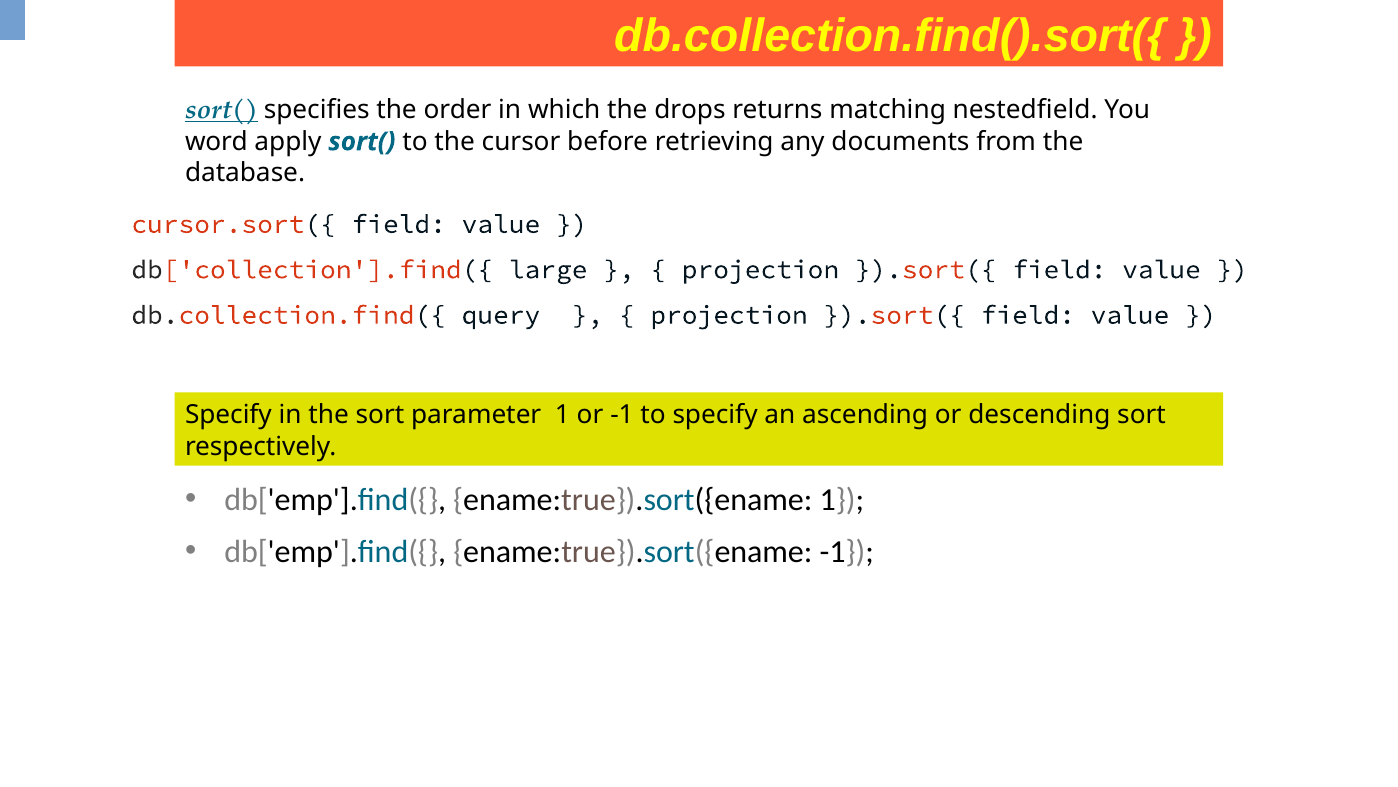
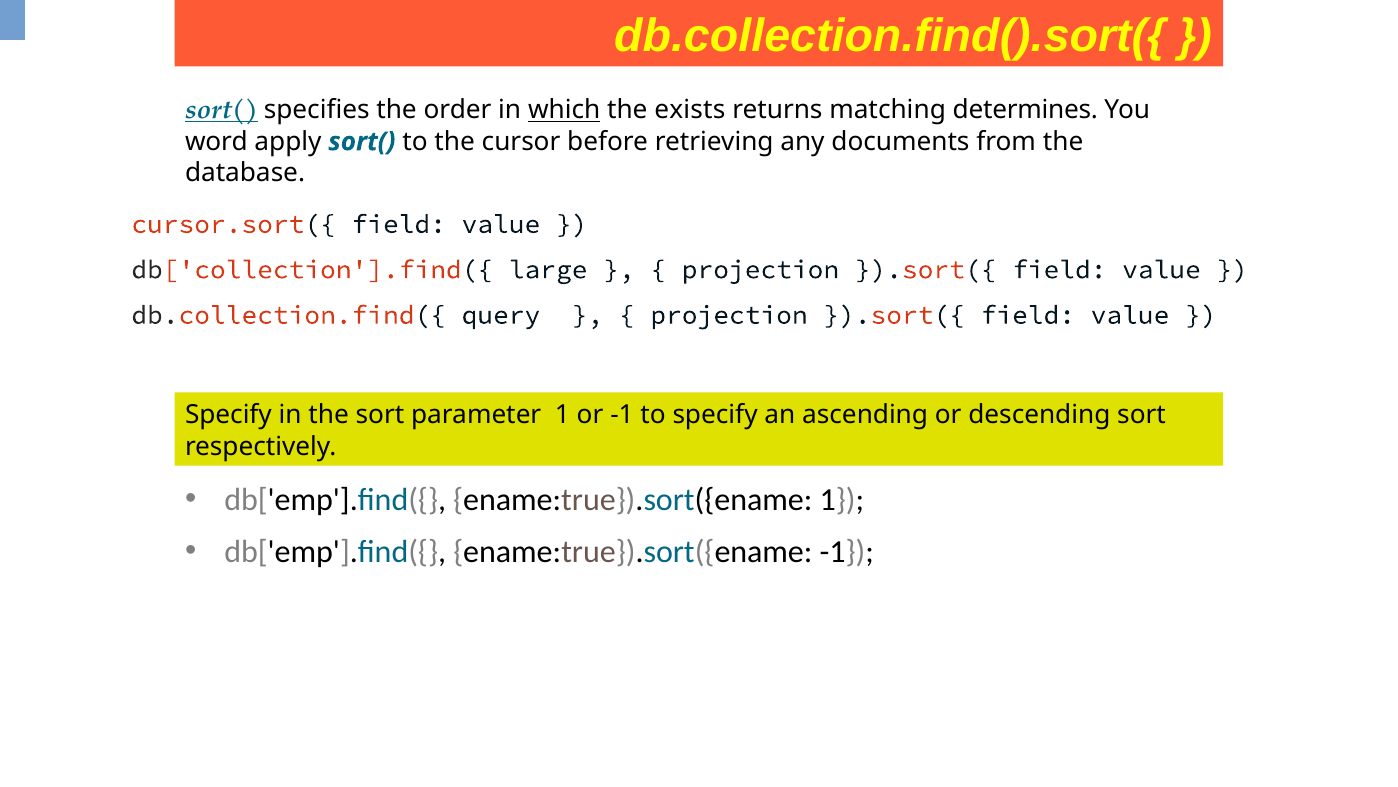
which underline: none -> present (564, 110)
drops: drops -> exists (690, 110)
nestedfield: nestedfield -> determines (1025, 110)
